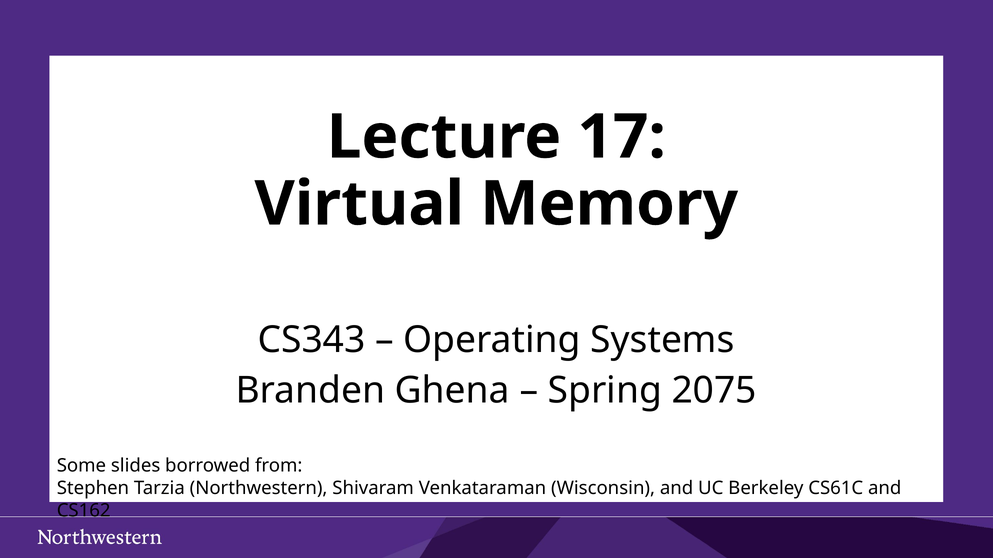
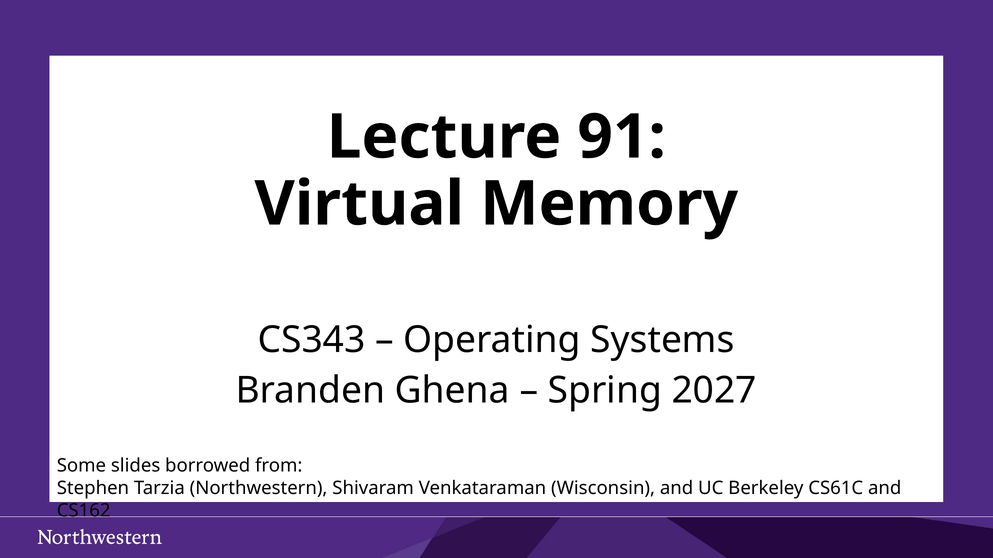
17: 17 -> 91 (622, 137)
2075: 2075 -> 2027 (714, 391)
